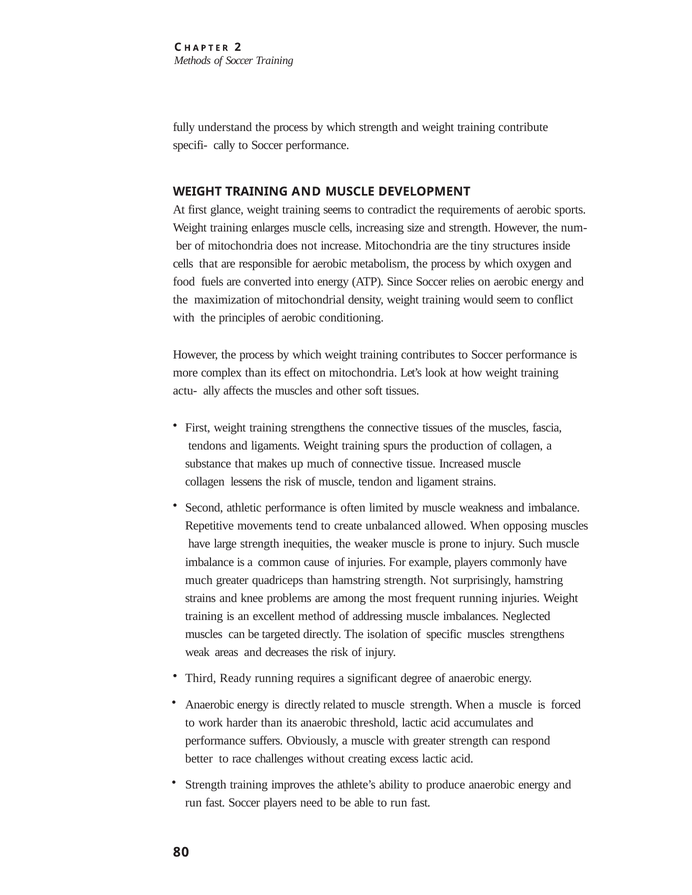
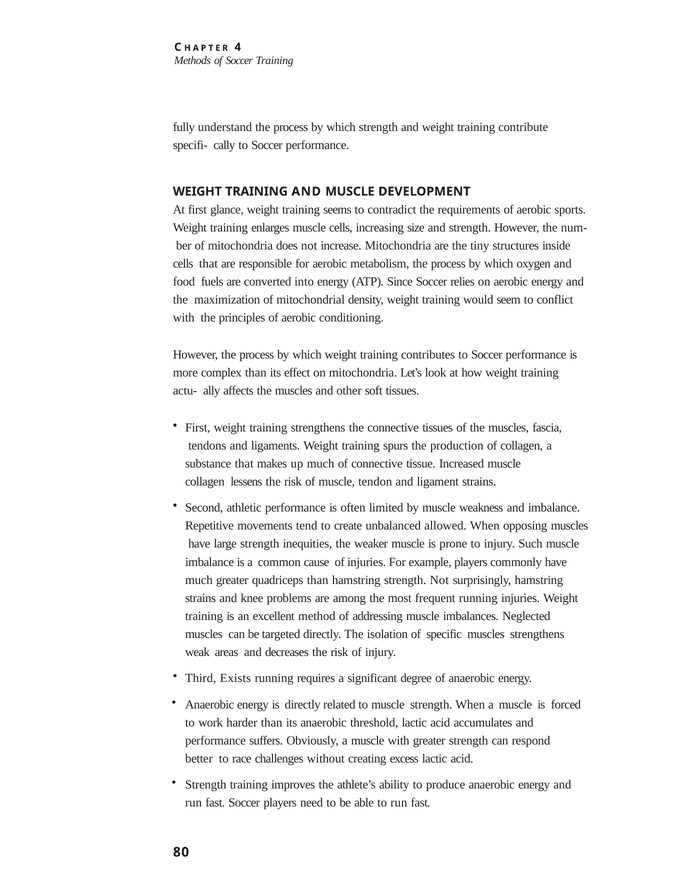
2: 2 -> 4 (238, 47)
Ready: Ready -> Exists (235, 679)
